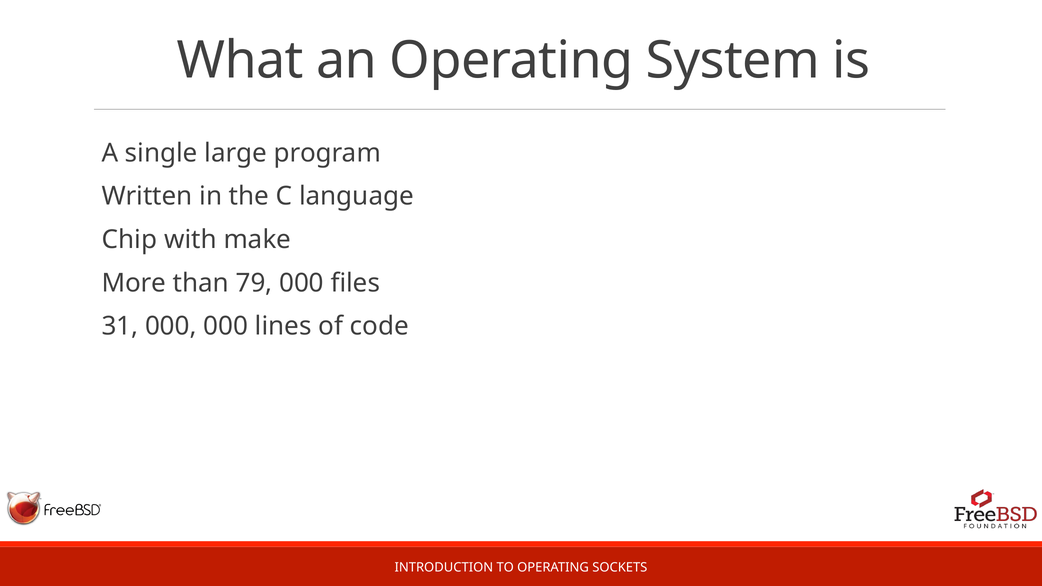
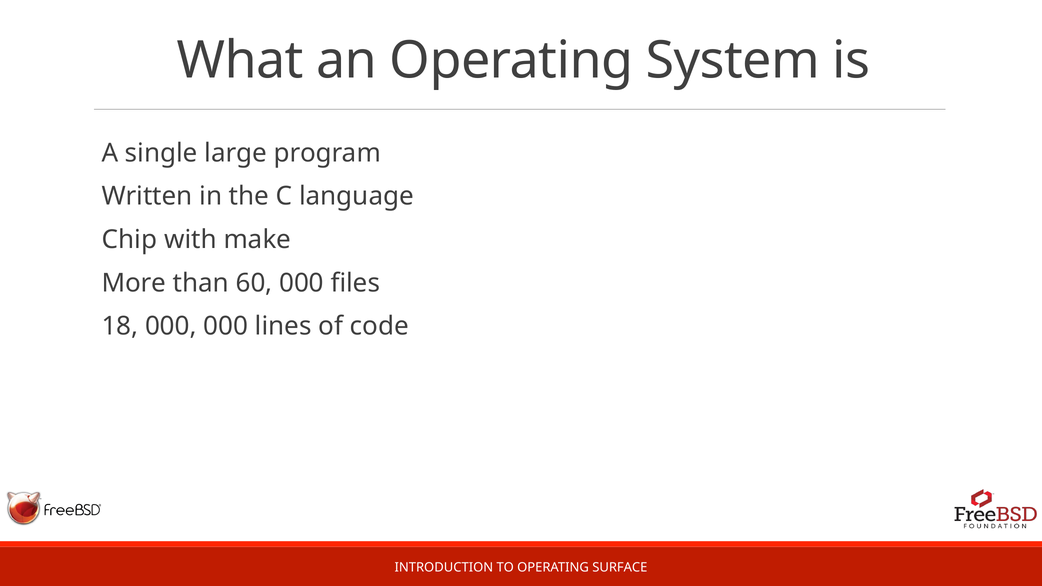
79: 79 -> 60 (254, 283)
31: 31 -> 18 (120, 326)
SOCKETS: SOCKETS -> SURFACE (620, 568)
